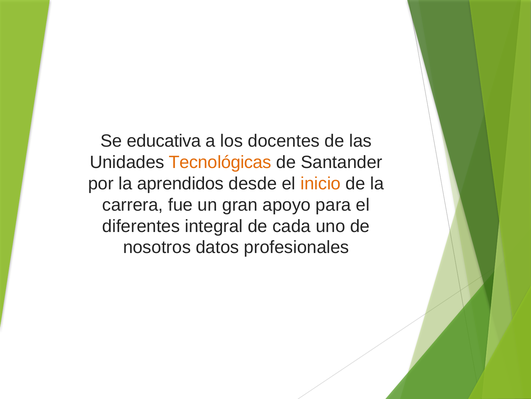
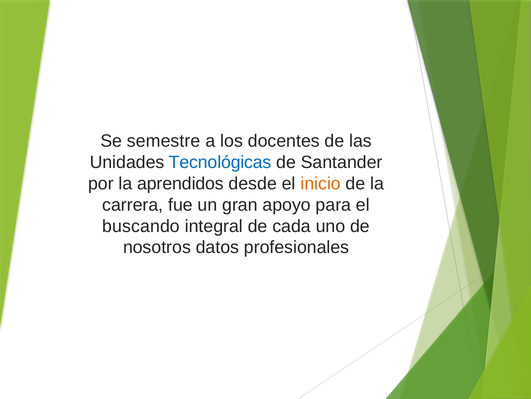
educativa: educativa -> semestre (164, 141)
Tecnológicas colour: orange -> blue (220, 162)
diferentes: diferentes -> buscando (141, 226)
